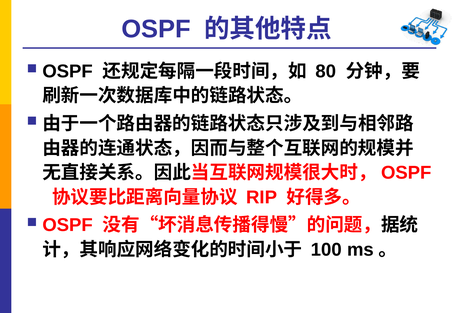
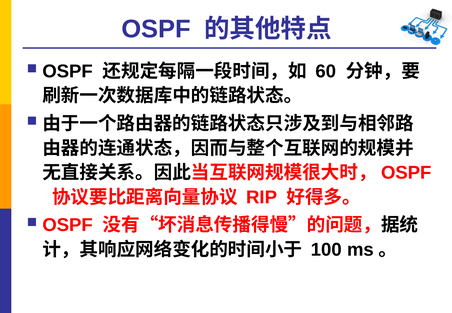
80: 80 -> 60 (326, 71)
